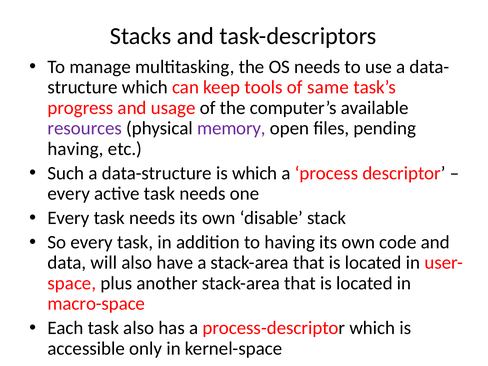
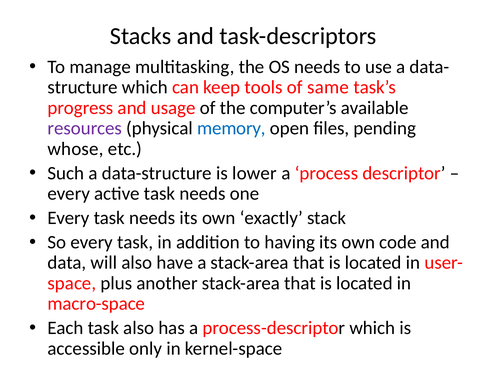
memory colour: purple -> blue (231, 128)
having: having -> whose (76, 149)
is which: which -> lower (255, 173)
disable: disable -> exactly (271, 218)
